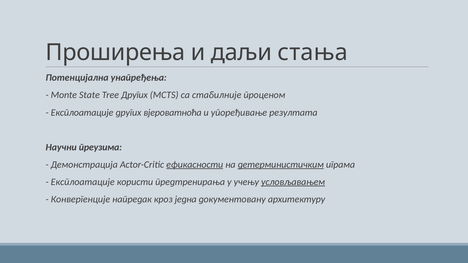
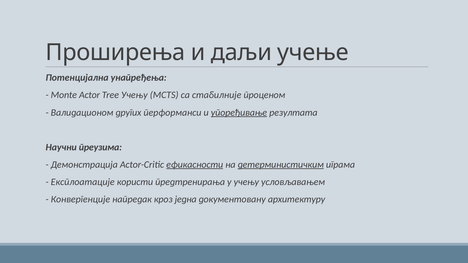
стања: стања -> учење (313, 52)
State: State -> Actor (90, 95)
Tree Других: Других -> Учењу (134, 95)
Експлоатације: Експлоатације -> Валидационом (82, 113)
вјероватноћа: вјероватноћа -> перформанси (172, 113)
упоређивање underline: none -> present (239, 113)
условљавањем underline: present -> none (293, 182)
